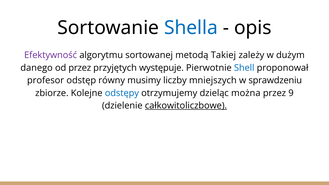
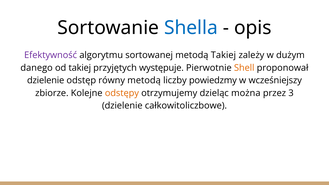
od przez: przez -> takiej (80, 68)
Shell colour: blue -> orange (244, 68)
profesor: profesor -> dzielenie (46, 80)
równy musimy: musimy -> metodą (144, 80)
mniejszych: mniejszych -> powiedzmy (213, 80)
sprawdzeniu: sprawdzeniu -> wcześniejszy (275, 80)
odstępy colour: blue -> orange (122, 93)
9: 9 -> 3 (291, 93)
całkowitoliczbowe underline: present -> none (186, 106)
